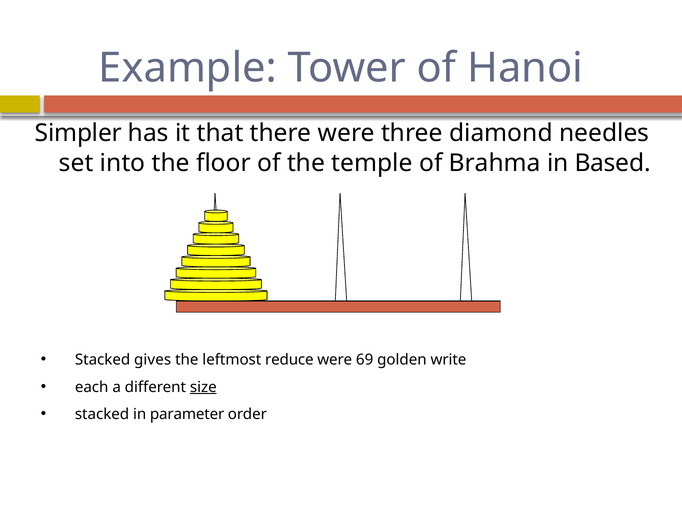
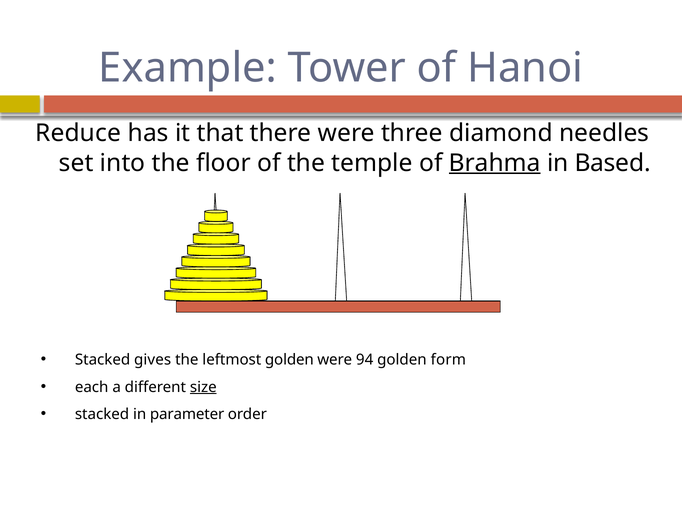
Simpler: Simpler -> Reduce (78, 134)
Brahma underline: none -> present (495, 163)
leftmost reduce: reduce -> golden (289, 360)
69: 69 -> 94 (365, 360)
write: write -> form (448, 360)
